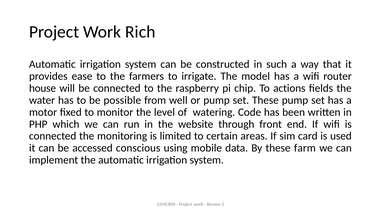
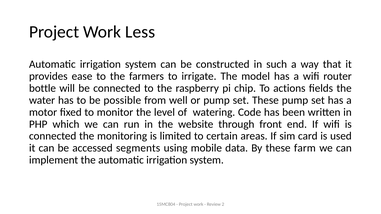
Rich: Rich -> Less (140, 32)
house: house -> bottle (42, 88)
conscious: conscious -> segments (138, 148)
